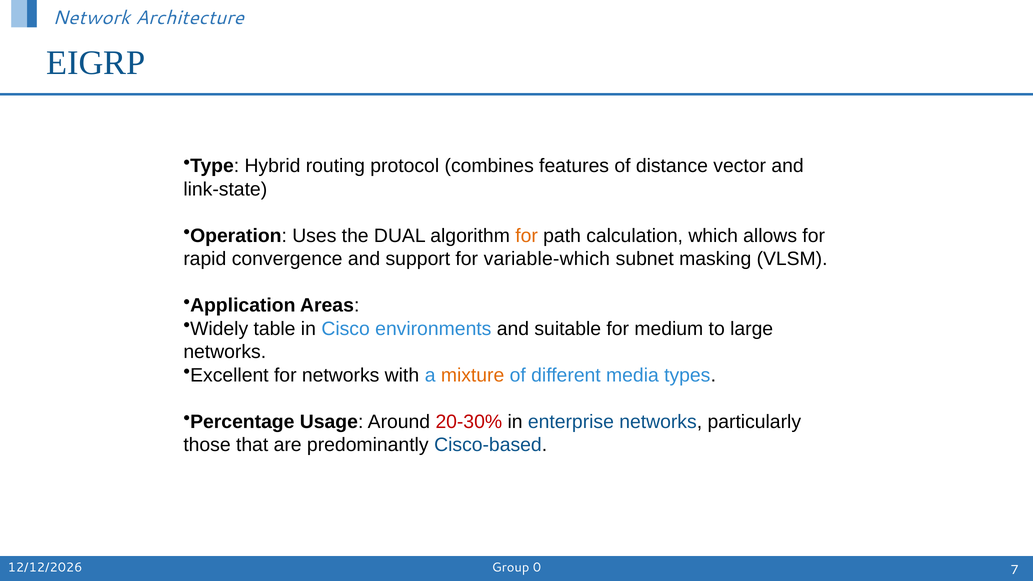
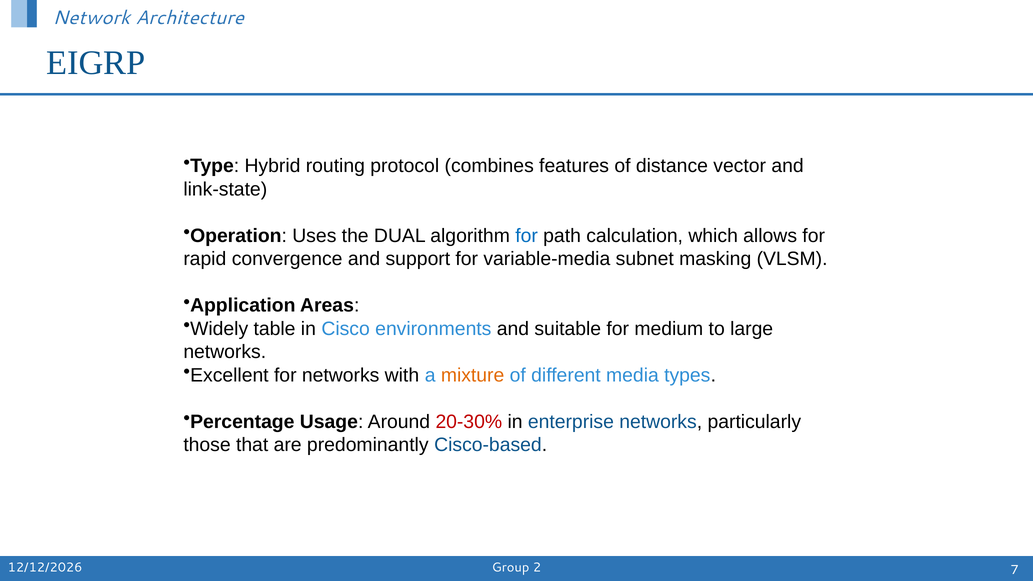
for colour: orange -> blue (527, 236)
variable-which: variable-which -> variable-media (547, 259)
0: 0 -> 2 (537, 568)
